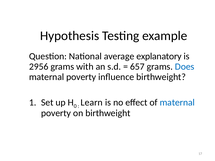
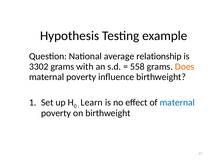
explanatory: explanatory -> relationship (159, 56)
2956: 2956 -> 3302 (39, 67)
657: 657 -> 558 (137, 67)
Does colour: blue -> orange (185, 67)
